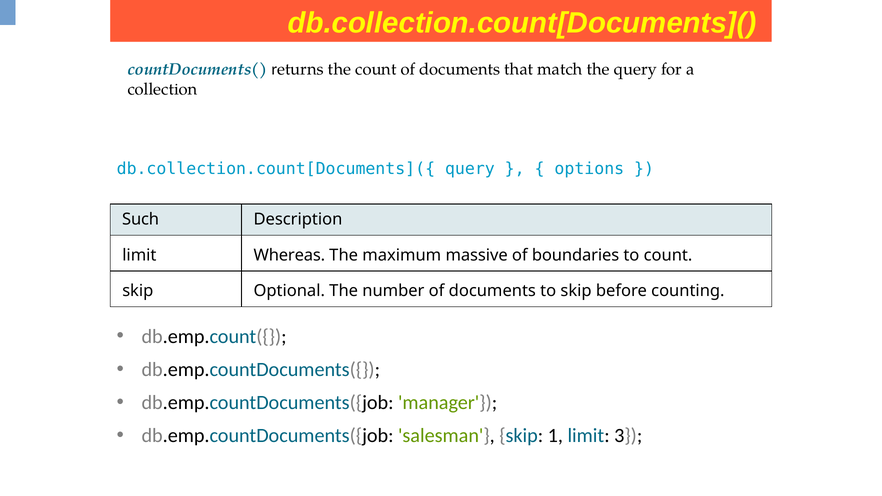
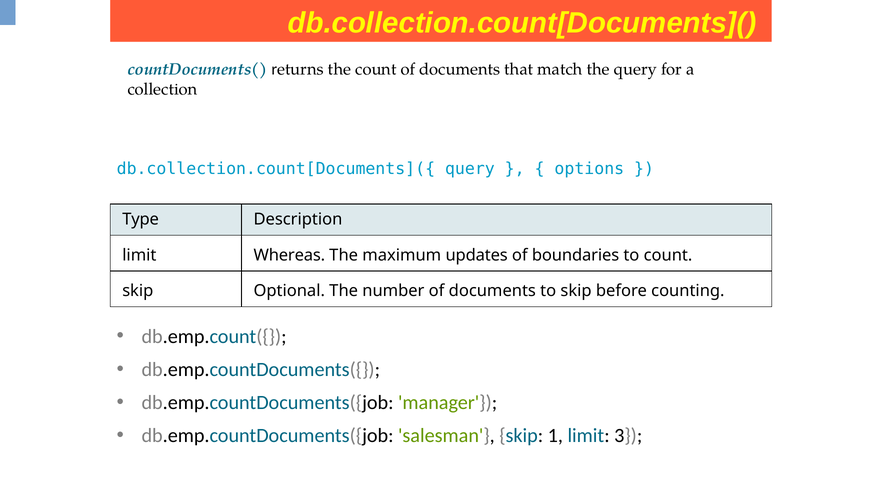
Such: Such -> Type (141, 219)
massive: massive -> updates (477, 255)
